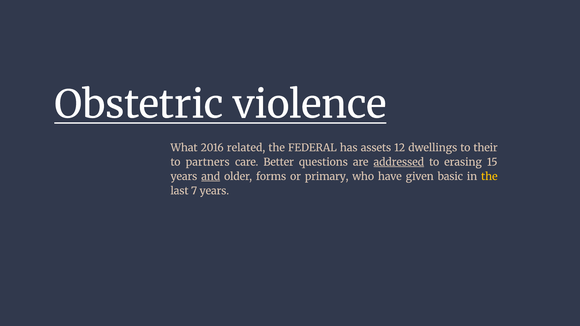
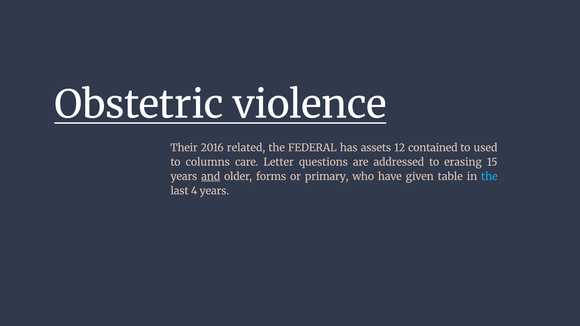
What: What -> Their (184, 148)
dwellings: dwellings -> contained (433, 148)
their: their -> used (485, 148)
partners: partners -> columns (208, 162)
Better: Better -> Letter (279, 162)
addressed underline: present -> none (399, 162)
basic: basic -> table (450, 177)
the colour: yellow -> light blue (489, 177)
7: 7 -> 4 (194, 191)
